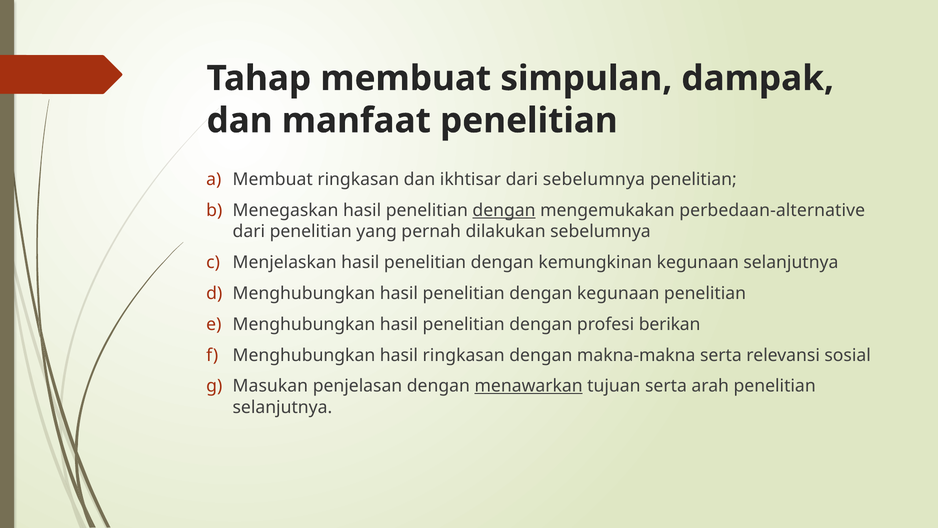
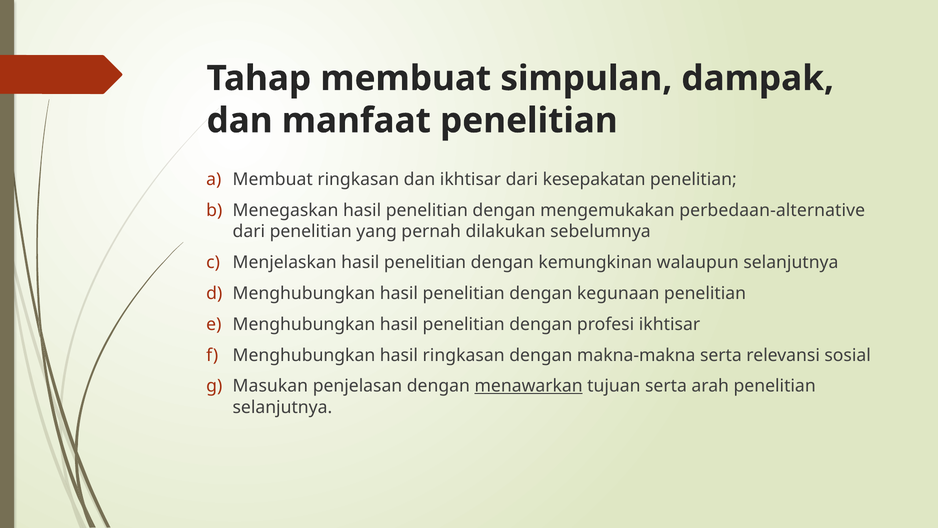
dari sebelumnya: sebelumnya -> kesepakatan (594, 179)
dengan underline: present -> none (504, 210)
kemungkinan kegunaan: kegunaan -> walaupun (698, 262)
profesi berikan: berikan -> ikhtisar (669, 324)
